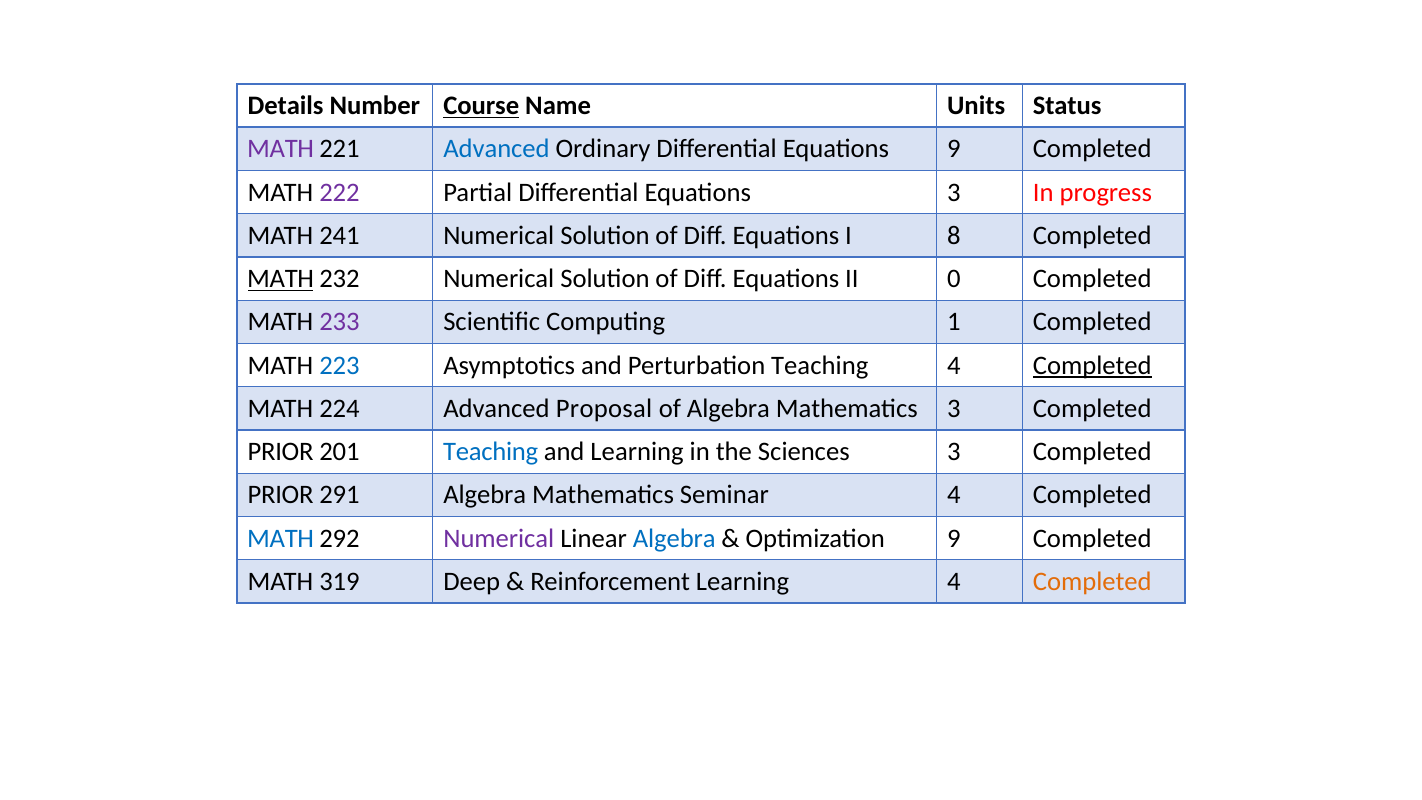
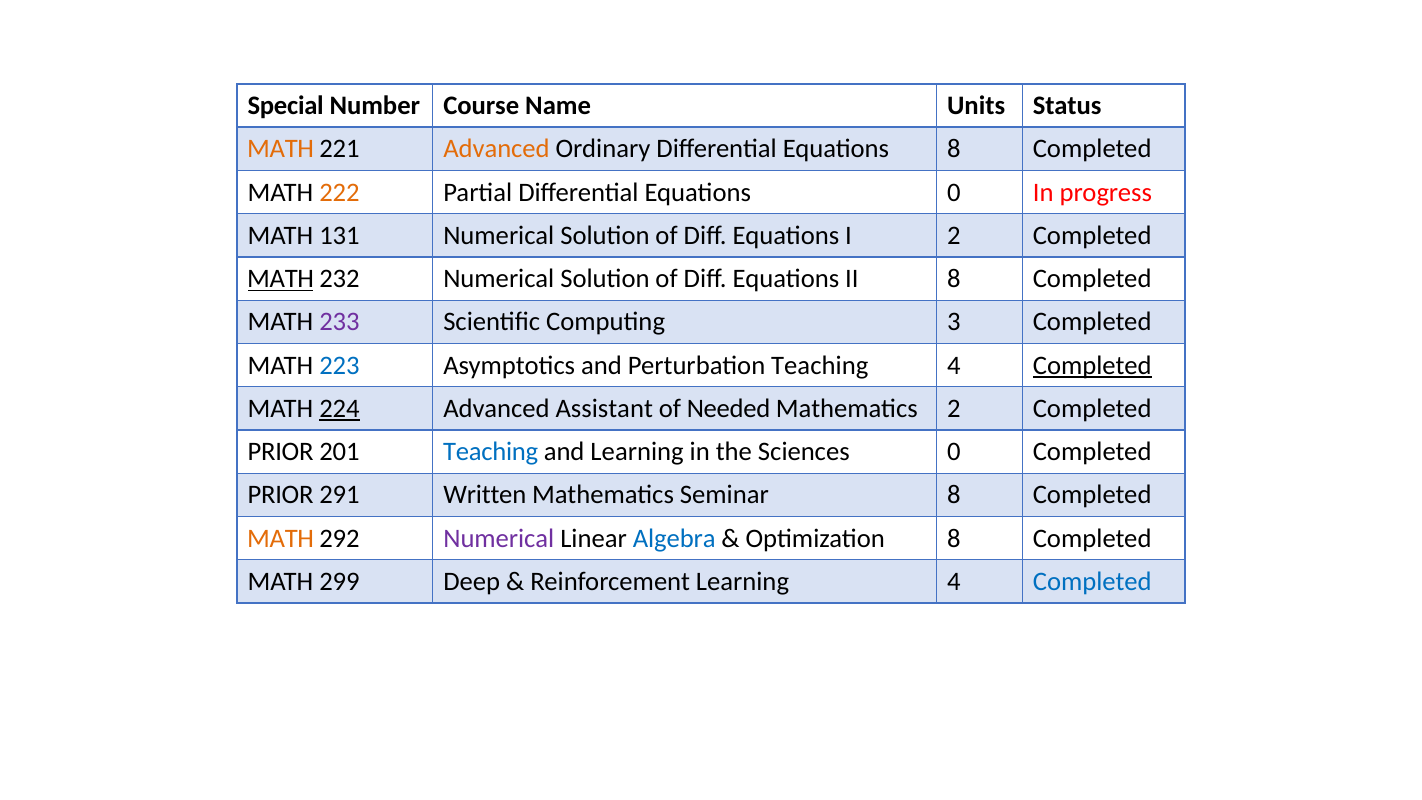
Details: Details -> Special (286, 106)
Course underline: present -> none (481, 106)
MATH colour: purple -> orange (281, 149)
Advanced colour: blue -> orange (496, 149)
Equations 9: 9 -> 8 (954, 149)
222 colour: purple -> orange (339, 192)
Equations 3: 3 -> 0 (954, 192)
241: 241 -> 131 (339, 236)
I 8: 8 -> 2 (954, 236)
II 0: 0 -> 8 (954, 279)
1: 1 -> 3 (954, 322)
224 underline: none -> present (339, 409)
Proposal: Proposal -> Assistant (604, 409)
of Algebra: Algebra -> Needed (729, 409)
Mathematics 3: 3 -> 2 (954, 409)
Sciences 3: 3 -> 0 (954, 452)
291 Algebra: Algebra -> Written (485, 495)
Seminar 4: 4 -> 8 (954, 495)
MATH colour: blue -> orange (281, 538)
Optimization 9: 9 -> 8 (954, 538)
319: 319 -> 299 (339, 582)
Completed colour: orange -> blue (1092, 582)
